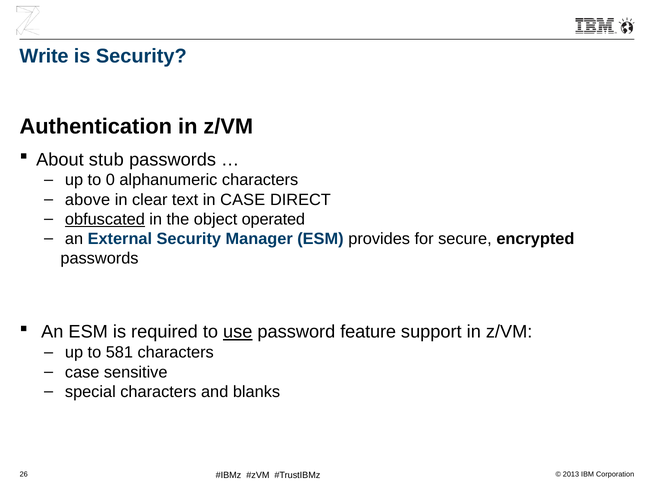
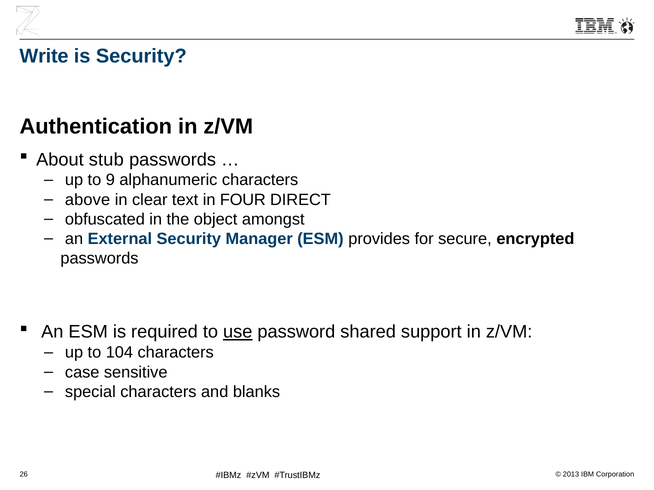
0: 0 -> 9 (110, 180)
in CASE: CASE -> FOUR (243, 200)
obfuscated underline: present -> none (105, 220)
operated: operated -> amongst (273, 220)
feature: feature -> shared (368, 332)
581: 581 -> 104 (119, 353)
